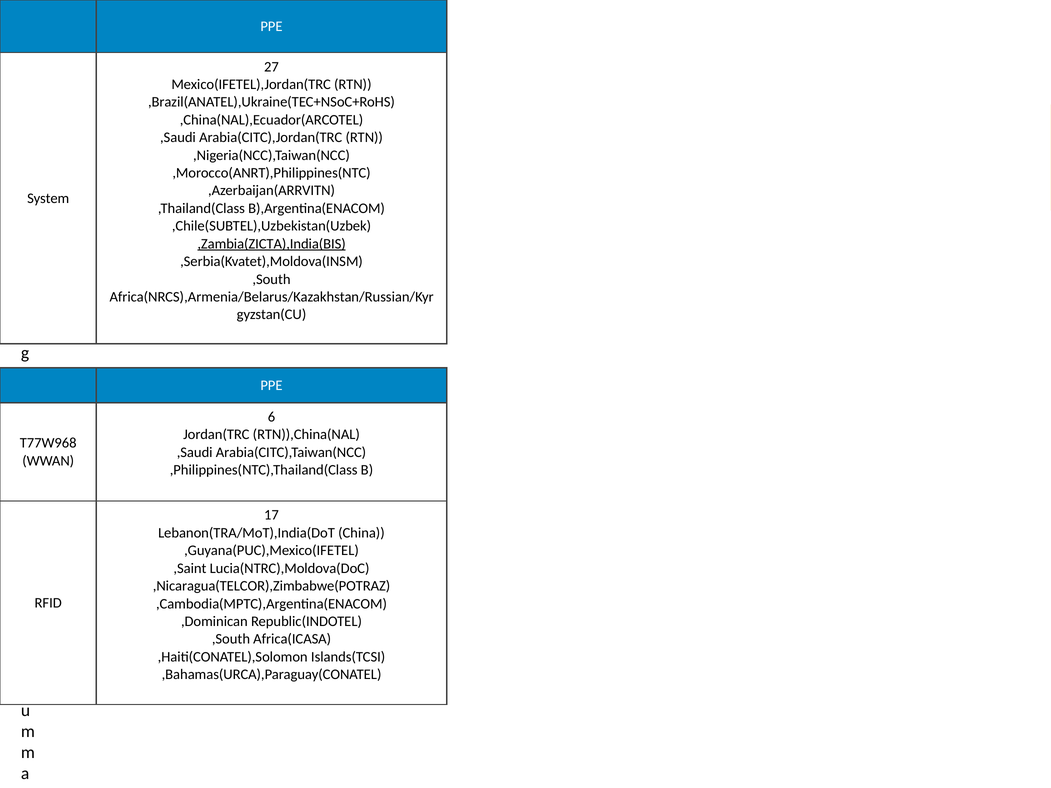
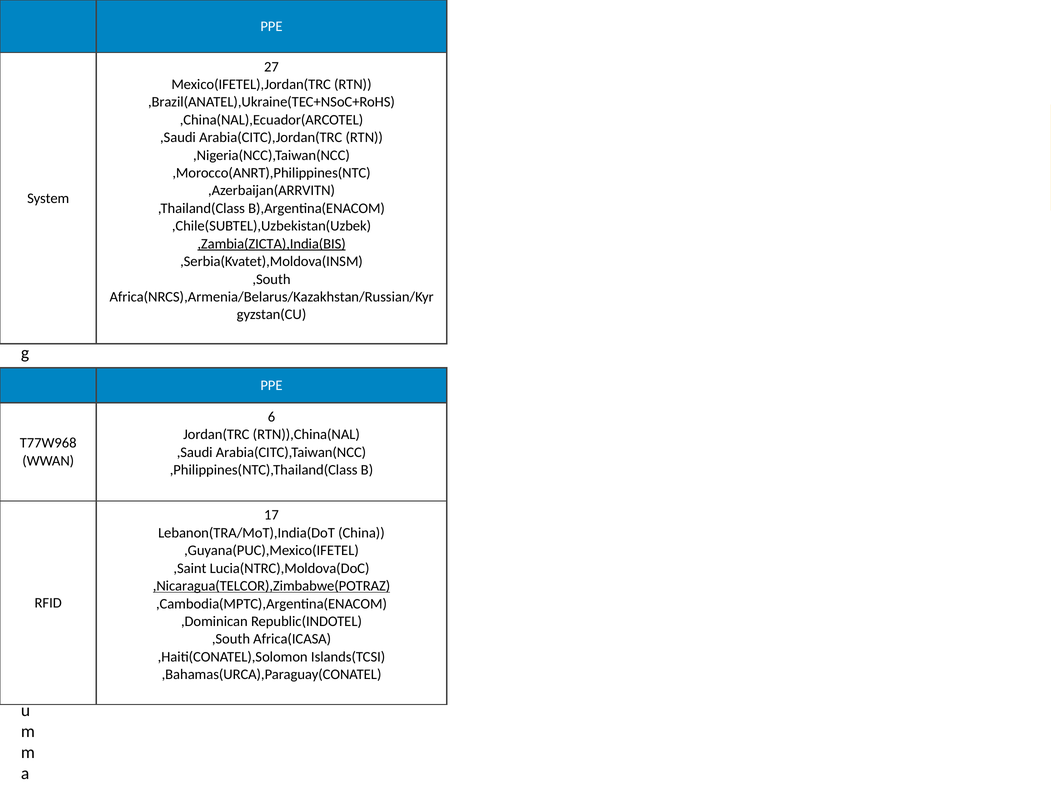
,Nicaragua(TELCOR),Zimbabwe(POTRAZ underline: none -> present (272, 586)
